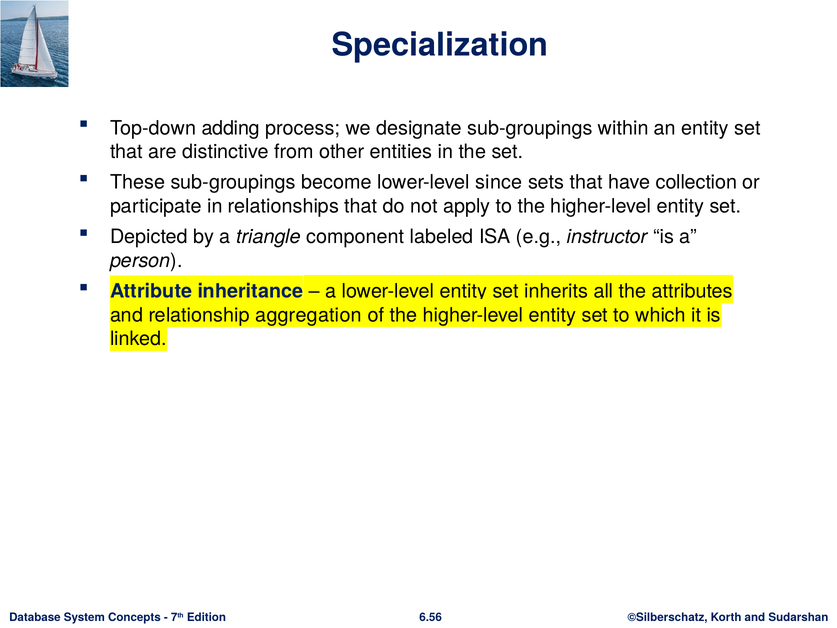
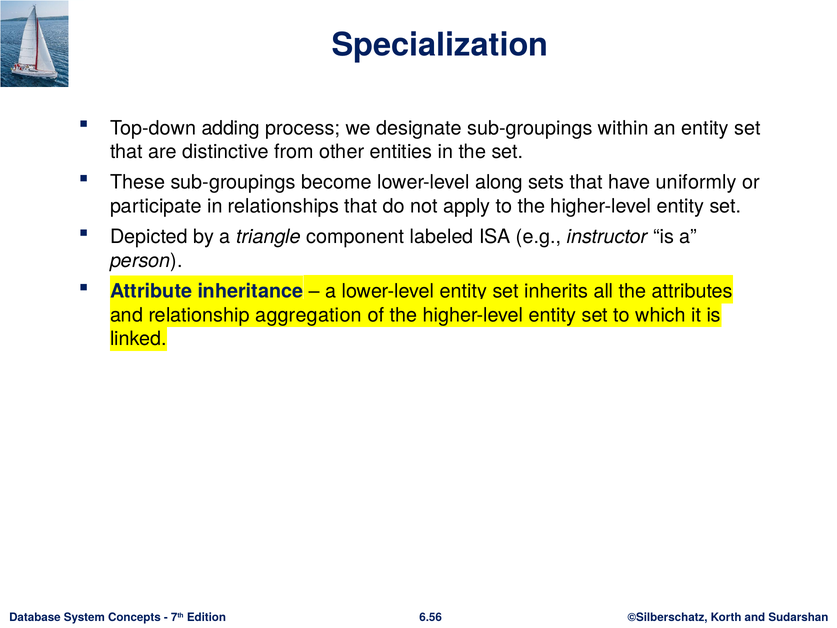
since: since -> along (499, 182)
collection: collection -> uniformly (696, 182)
